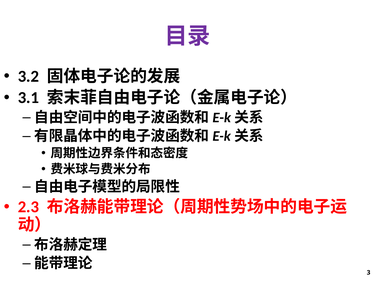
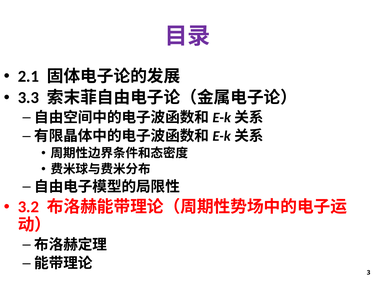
3.2: 3.2 -> 2.1 (28, 76)
3.1: 3.1 -> 3.3 (28, 98)
2.3: 2.3 -> 3.2 (28, 207)
